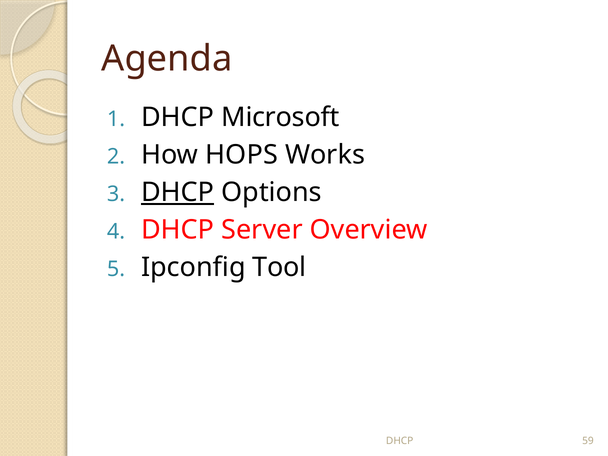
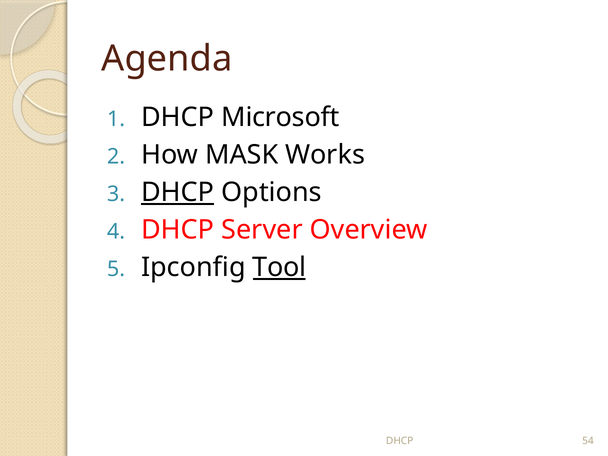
HOPS: HOPS -> MASK (242, 155)
Tool underline: none -> present (279, 267)
59: 59 -> 54 (588, 441)
